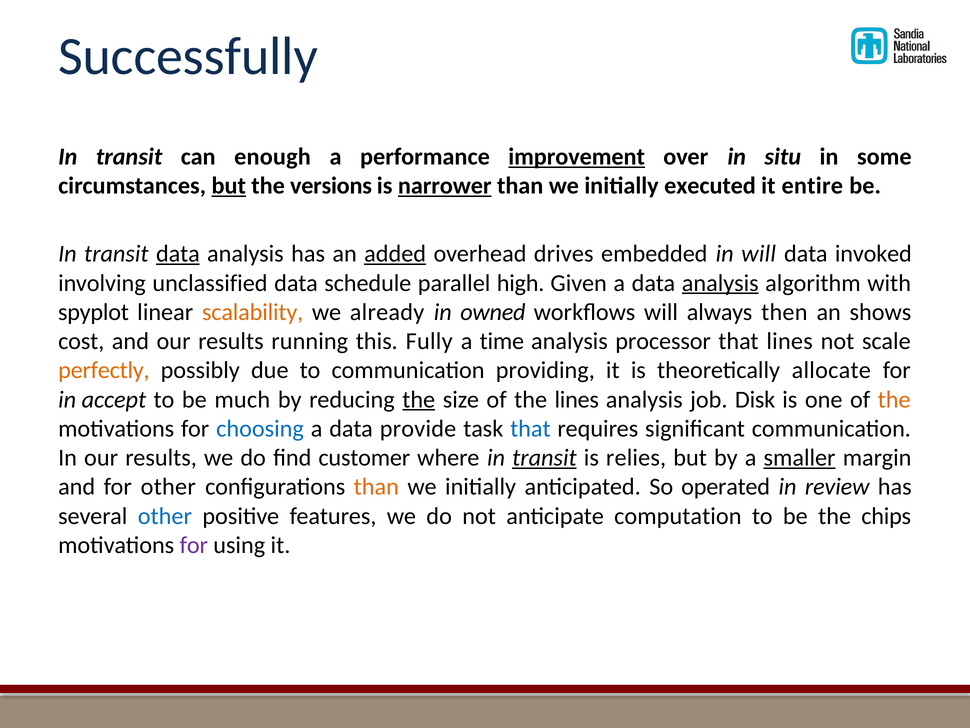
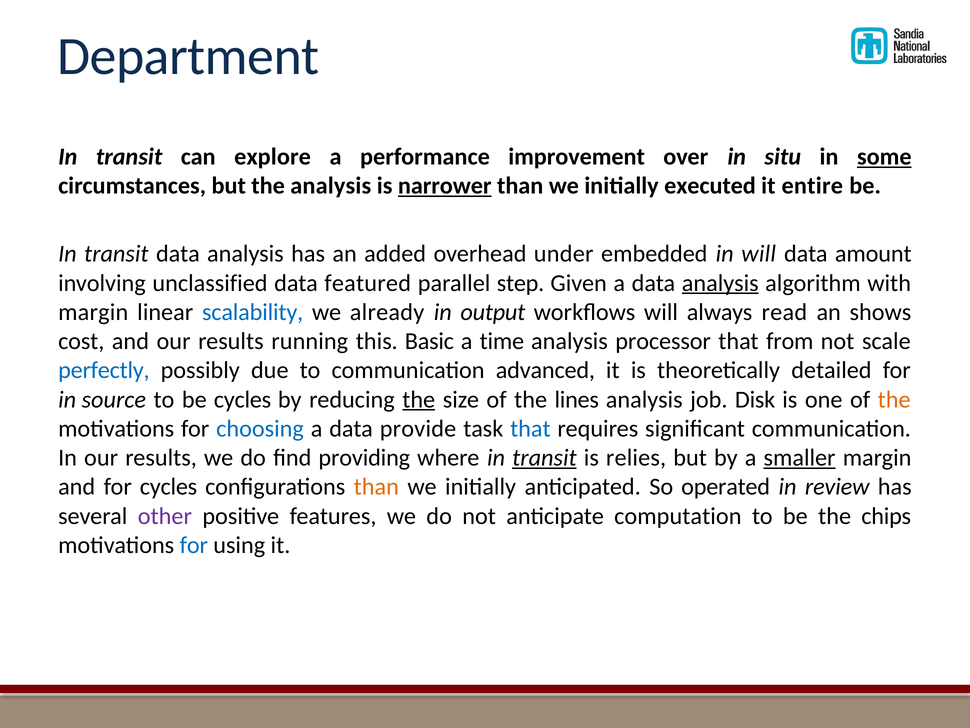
Successfully: Successfully -> Department (188, 56)
enough: enough -> explore (273, 157)
improvement underline: present -> none (577, 157)
some underline: none -> present (884, 157)
but underline: present -> none (229, 186)
the versions: versions -> analysis (331, 186)
data underline: present -> none (178, 254)
added underline: present -> none (395, 254)
drives: drives -> under (564, 254)
invoked: invoked -> amount (873, 254)
schedule: schedule -> featured (368, 283)
high: high -> step (521, 283)
spyplot: spyplot -> margin (93, 312)
scalability colour: orange -> blue (253, 312)
owned: owned -> output (493, 312)
then: then -> read (784, 312)
Fully: Fully -> Basic (429, 341)
that lines: lines -> from (790, 341)
perfectly colour: orange -> blue (104, 370)
providing: providing -> advanced (545, 370)
allocate: allocate -> detailed (831, 370)
accept: accept -> source (114, 399)
be much: much -> cycles (243, 399)
customer: customer -> providing (364, 457)
for other: other -> cycles (169, 487)
other colour: blue -> purple (165, 516)
for colour: purple -> blue (194, 545)
